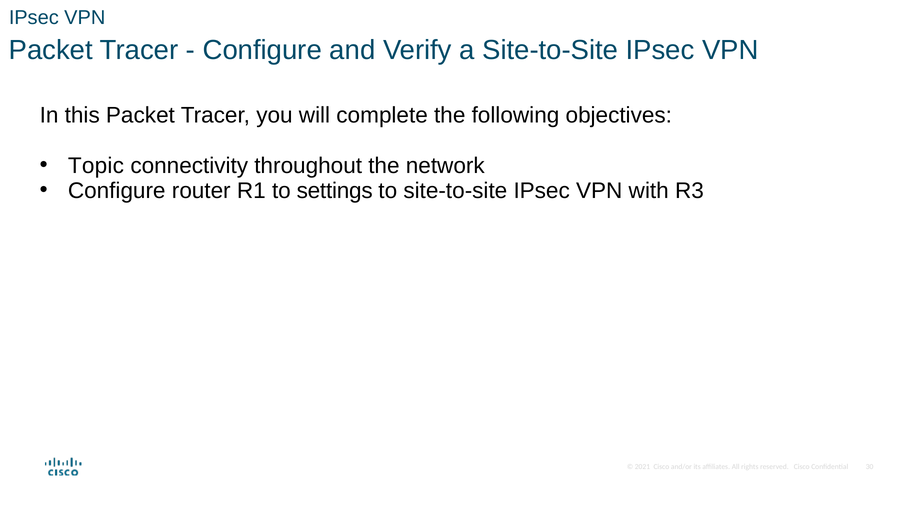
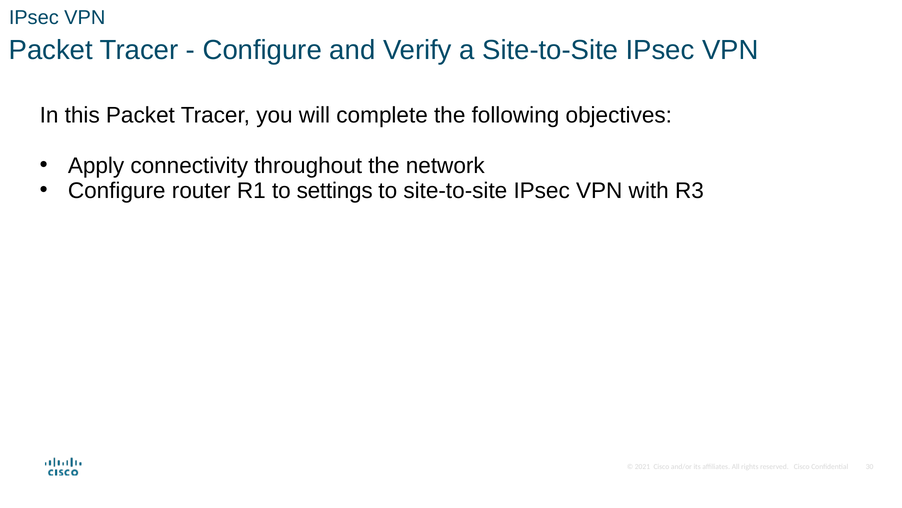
Topic: Topic -> Apply (96, 165)
